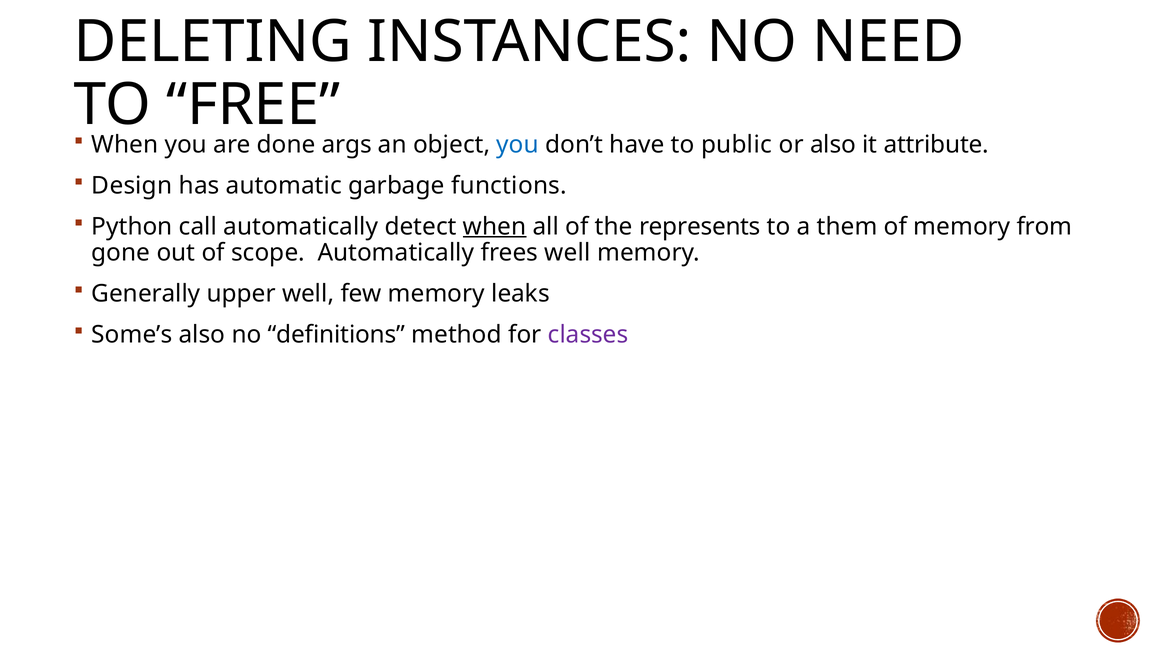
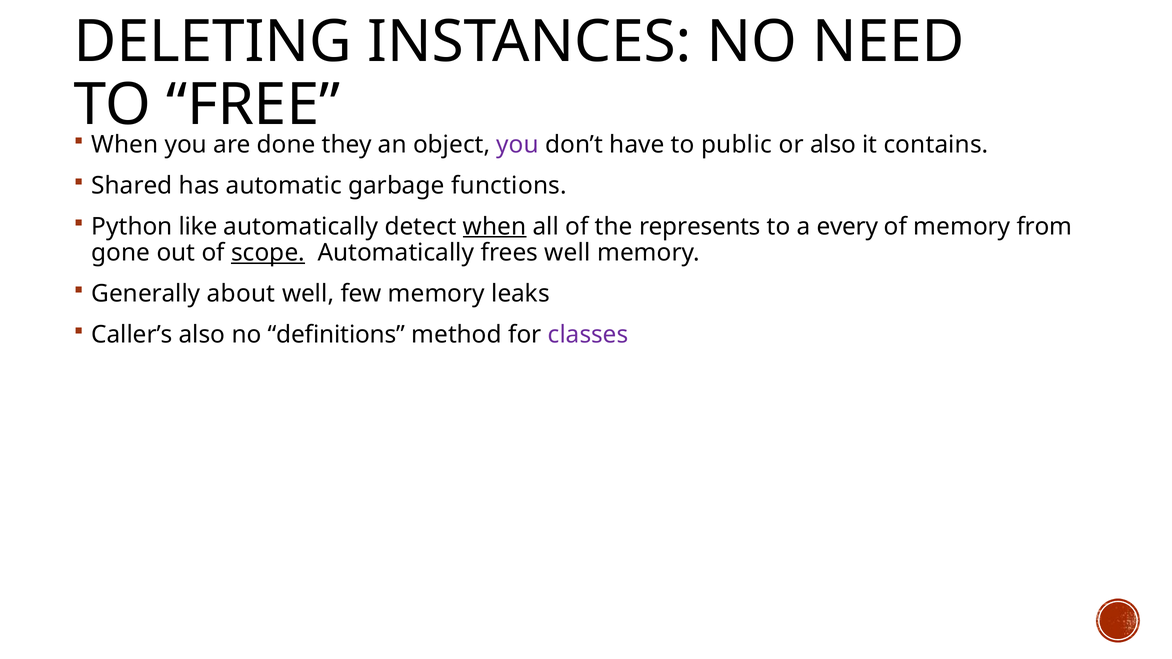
args: args -> they (347, 145)
you colour: blue -> purple (518, 145)
attribute: attribute -> contains (936, 145)
Design: Design -> Shared (132, 186)
call: call -> like (198, 227)
them: them -> every (847, 227)
scope underline: none -> present (268, 253)
upper: upper -> about (241, 294)
Some’s: Some’s -> Caller’s (132, 335)
